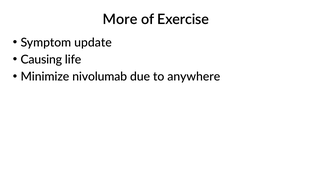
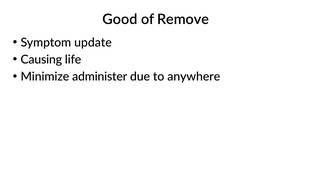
More: More -> Good (120, 19)
Exercise: Exercise -> Remove (183, 19)
nivolumab: nivolumab -> administer (100, 76)
